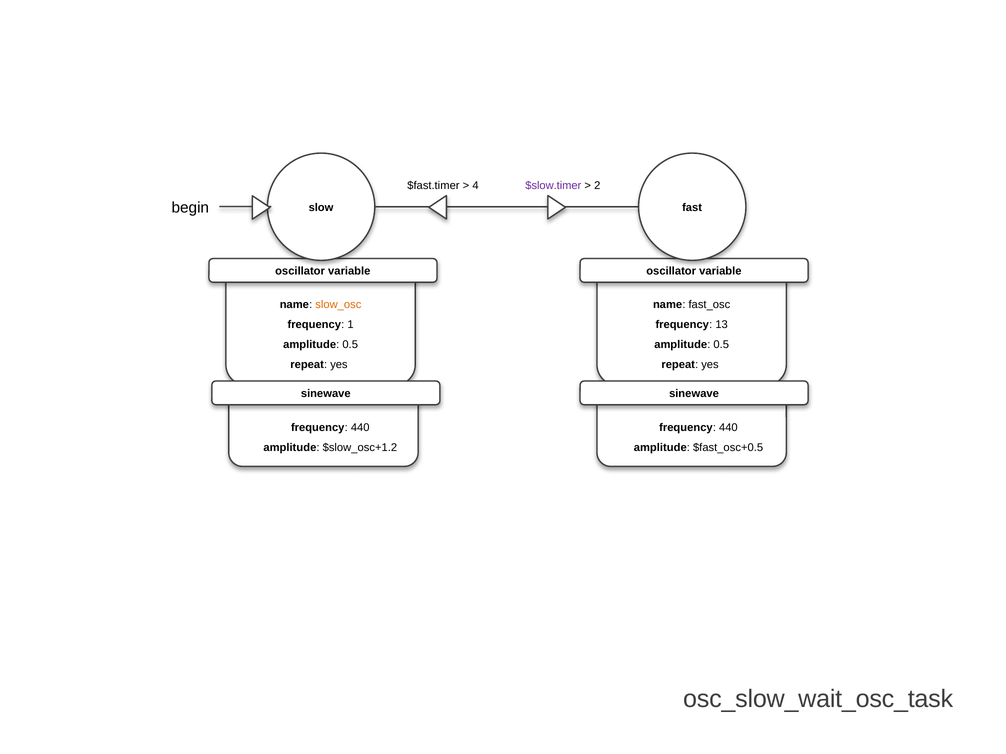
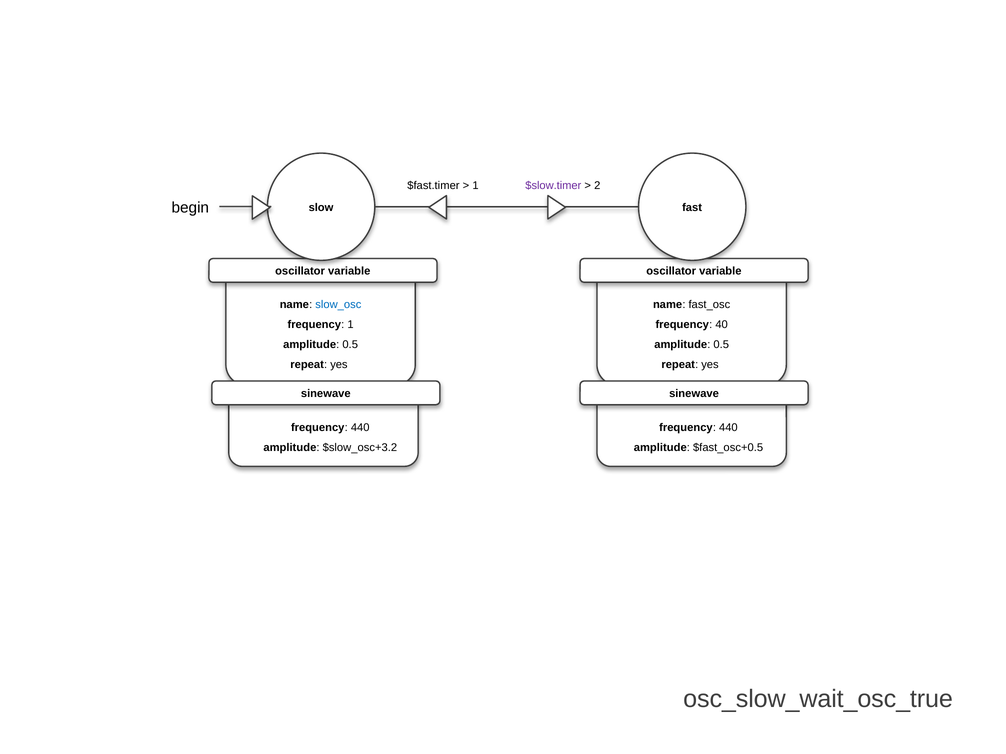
4: 4 -> 1 (476, 185)
slow_osc colour: orange -> blue (338, 305)
13: 13 -> 40 (722, 325)
$slow_osc+1.2: $slow_osc+1.2 -> $slow_osc+3.2 (360, 448)
osc_slow_wait_osc_task: osc_slow_wait_osc_task -> osc_slow_wait_osc_true (818, 700)
